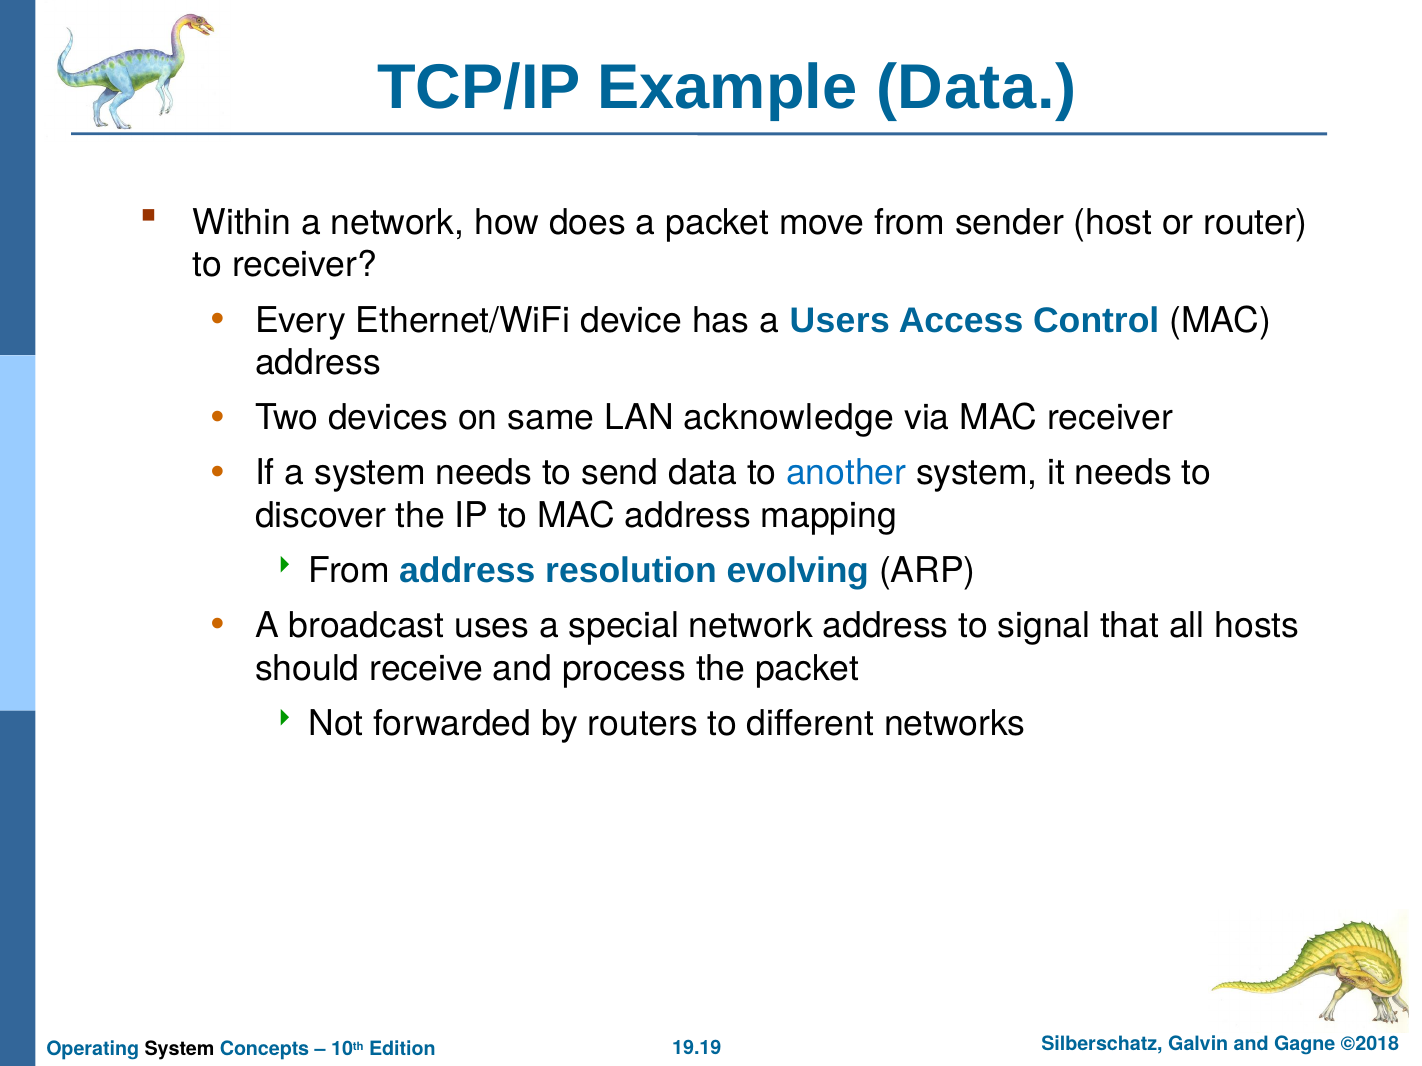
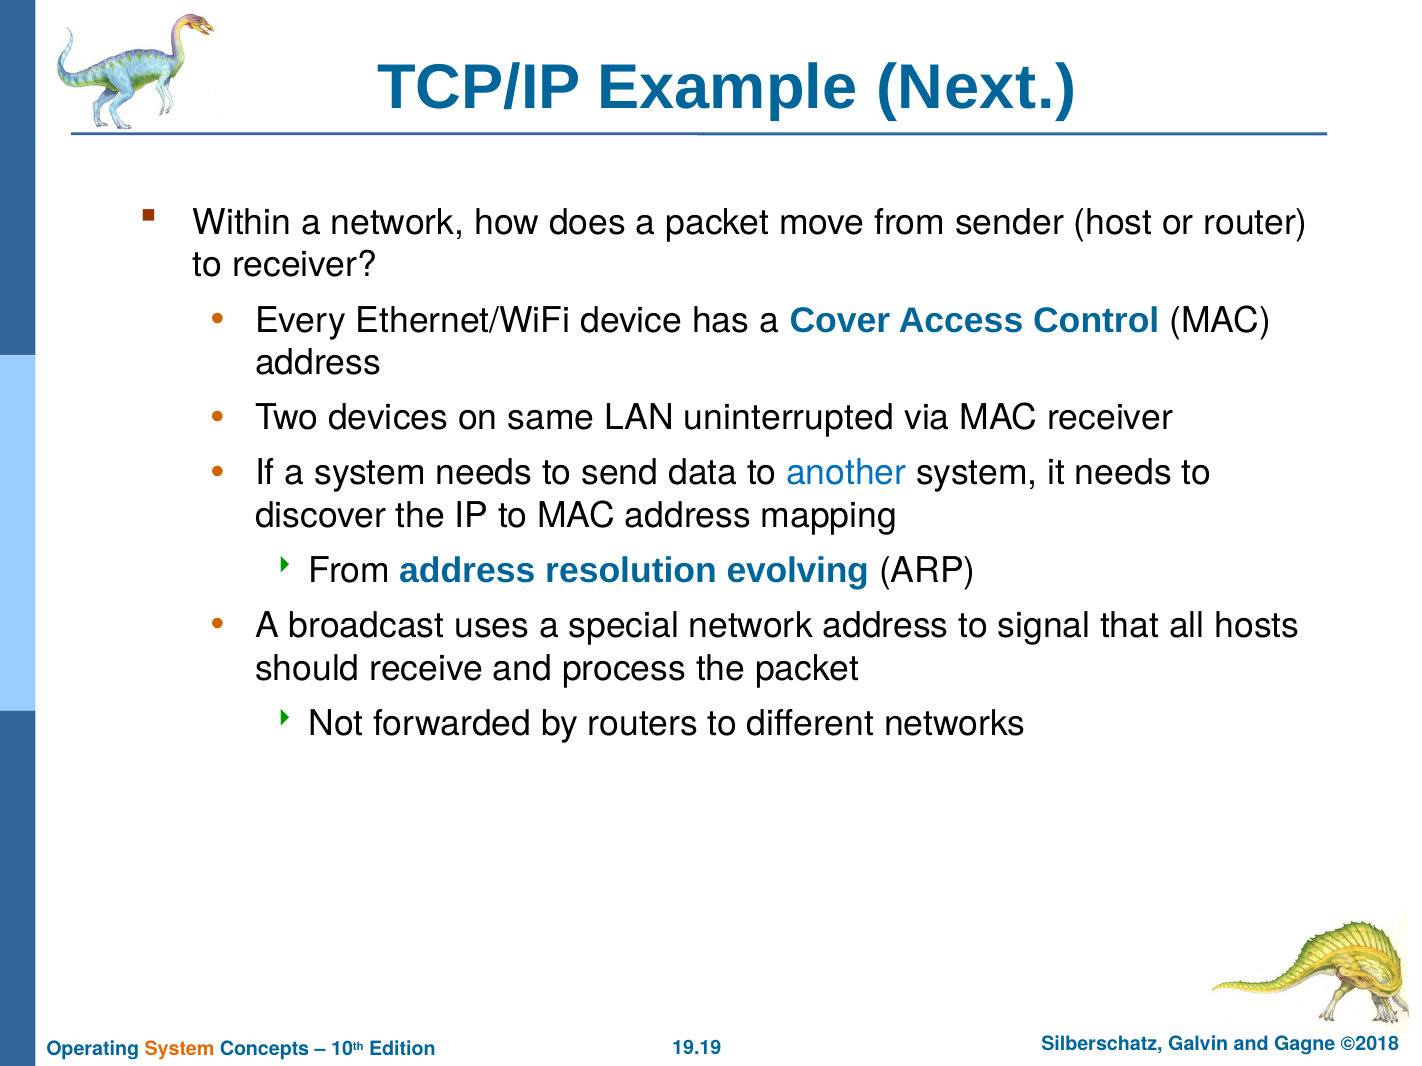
Example Data: Data -> Next (976, 88)
Users: Users -> Cover (840, 320)
acknowledge: acknowledge -> uninterrupted (789, 418)
System colour: black -> orange (180, 1050)
